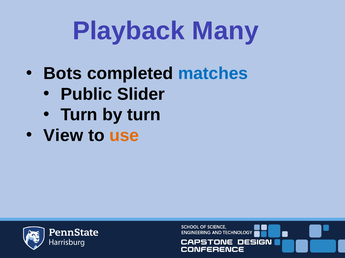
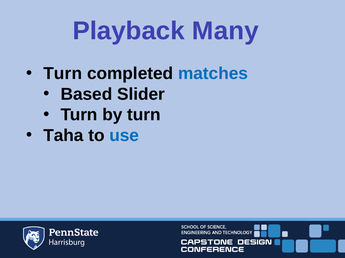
Bots: Bots -> Turn (63, 74)
Public: Public -> Based (86, 94)
View: View -> Taha (63, 136)
use colour: orange -> blue (124, 136)
